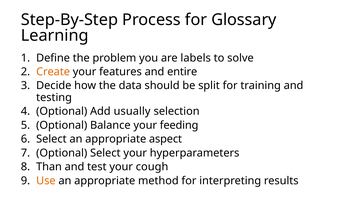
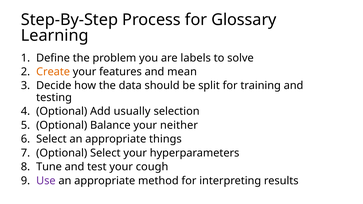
entire: entire -> mean (182, 72)
feeding: feeding -> neither (179, 125)
aspect: aspect -> things (165, 139)
Than: Than -> Tune (49, 167)
Use colour: orange -> purple (46, 181)
